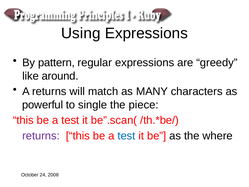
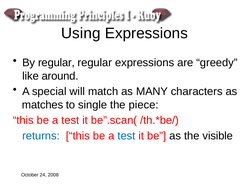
By pattern: pattern -> regular (56, 63)
A returns: returns -> special (49, 91)
powerful: powerful -> matches (43, 105)
returns colour: purple -> blue (41, 136)
where: where -> visible (218, 136)
